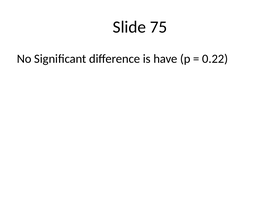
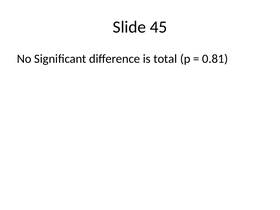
75: 75 -> 45 (158, 27)
have: have -> total (165, 59)
0.22: 0.22 -> 0.81 (215, 59)
